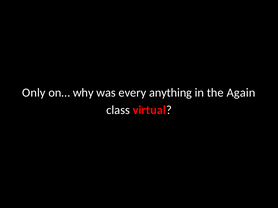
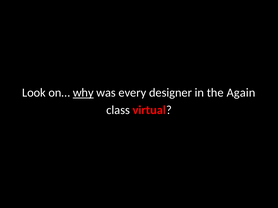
Only: Only -> Look (34, 93)
why underline: none -> present (83, 93)
anything: anything -> designer (170, 93)
